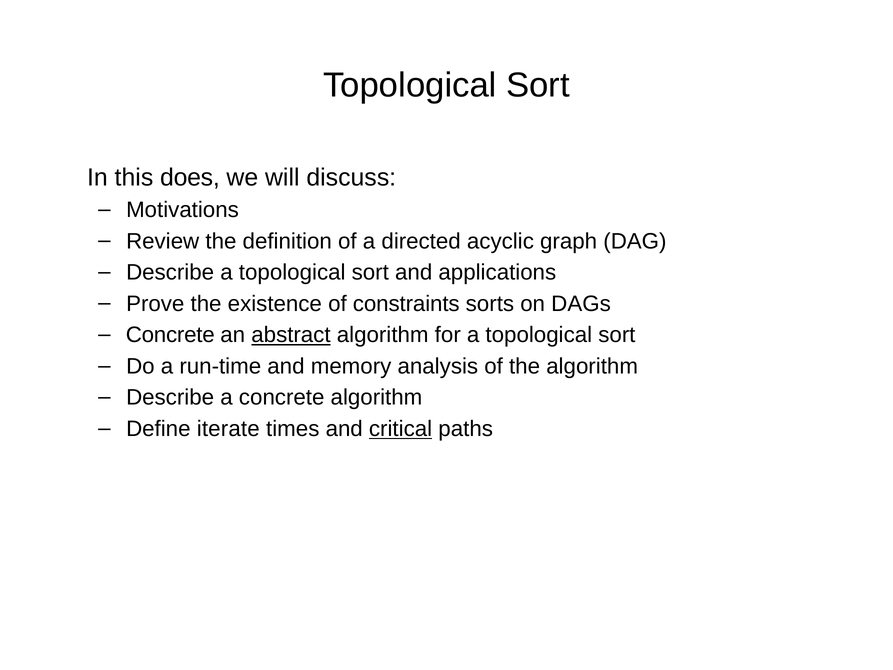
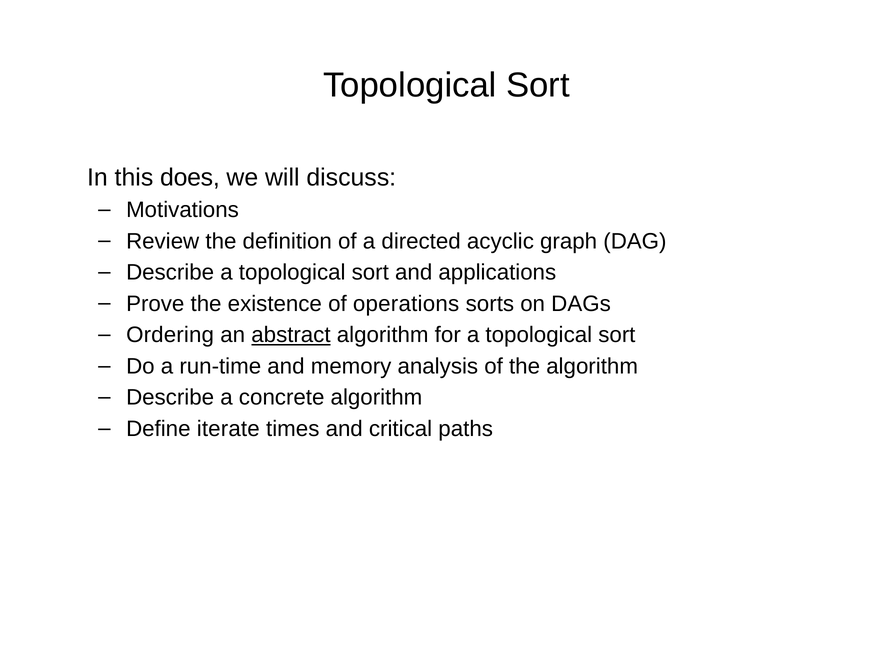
constraints: constraints -> operations (406, 304)
Concrete: Concrete -> Ordering (170, 335)
critical underline: present -> none (401, 429)
